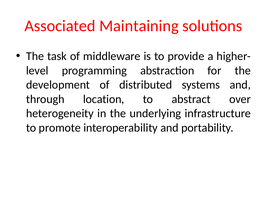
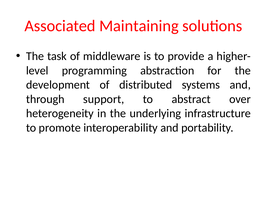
location: location -> support (104, 99)
